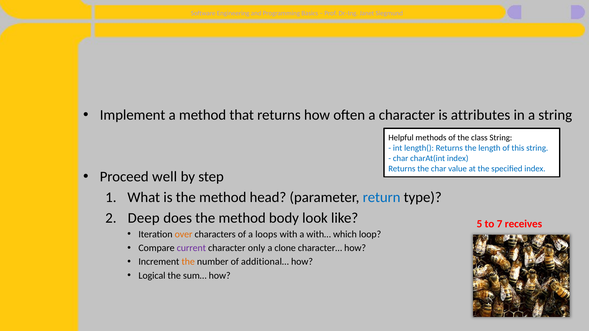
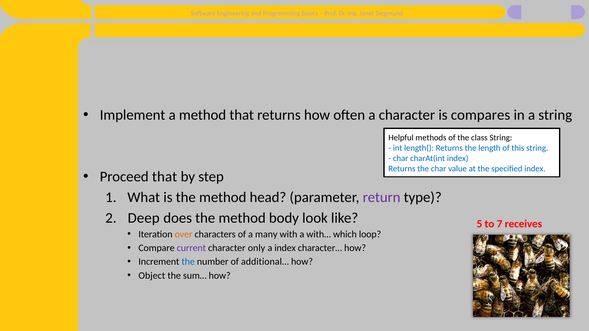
attributes: attributes -> compares (481, 115)
Proceed well: well -> that (165, 177)
return colour: blue -> purple (382, 198)
loops: loops -> many (266, 235)
a clone: clone -> index (285, 248)
the colour: orange -> blue (188, 262)
Logical: Logical -> Object (152, 276)
